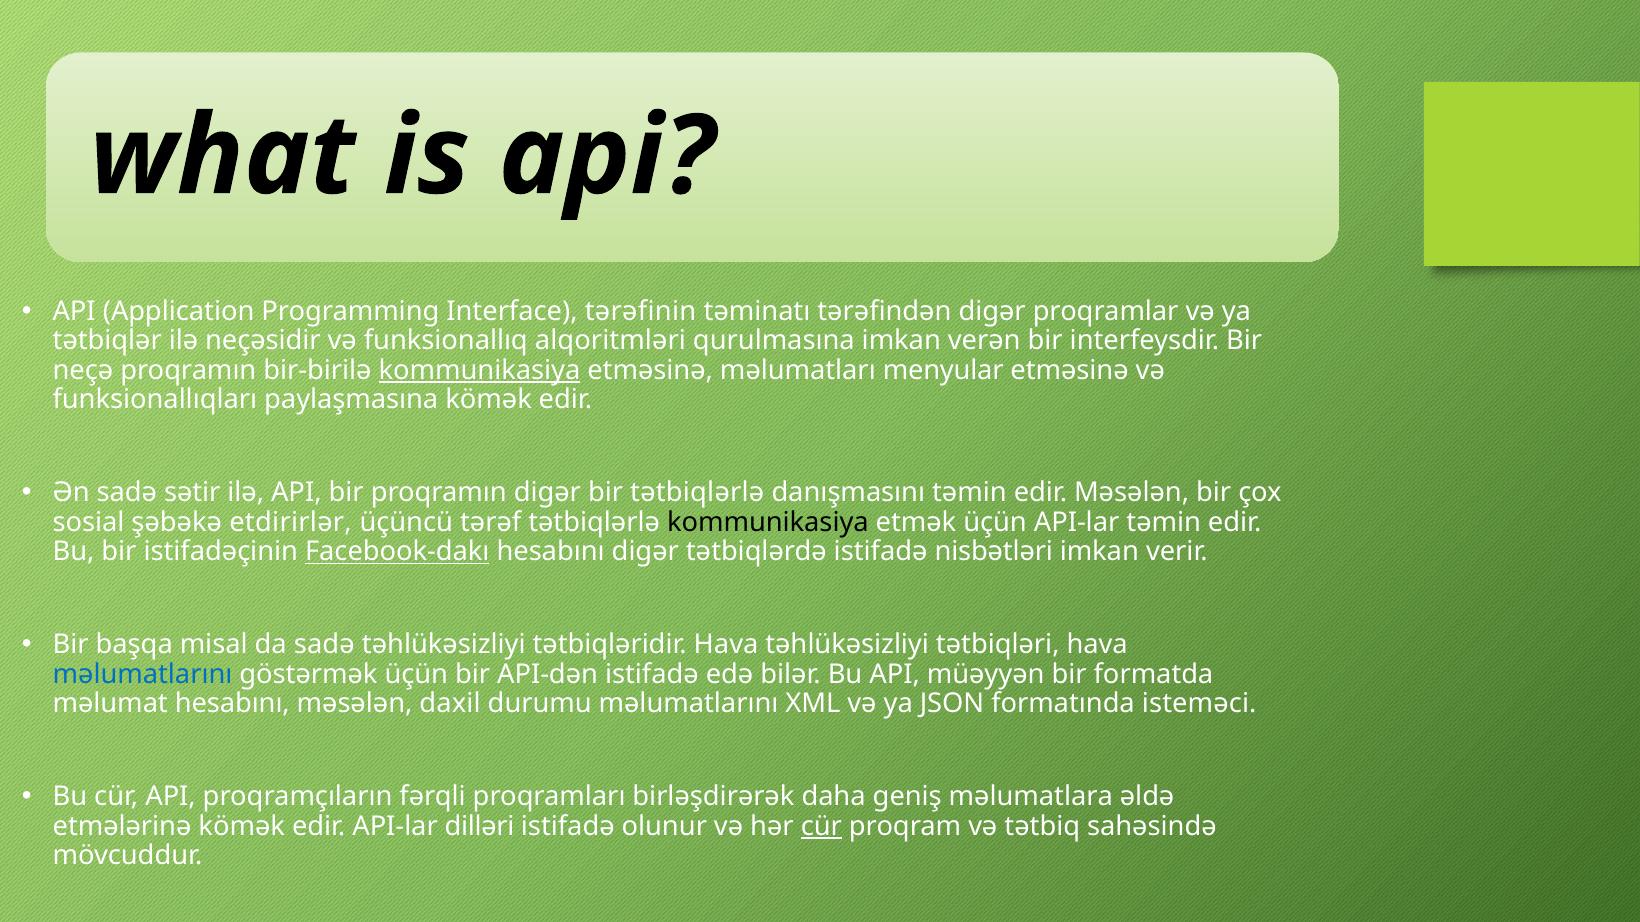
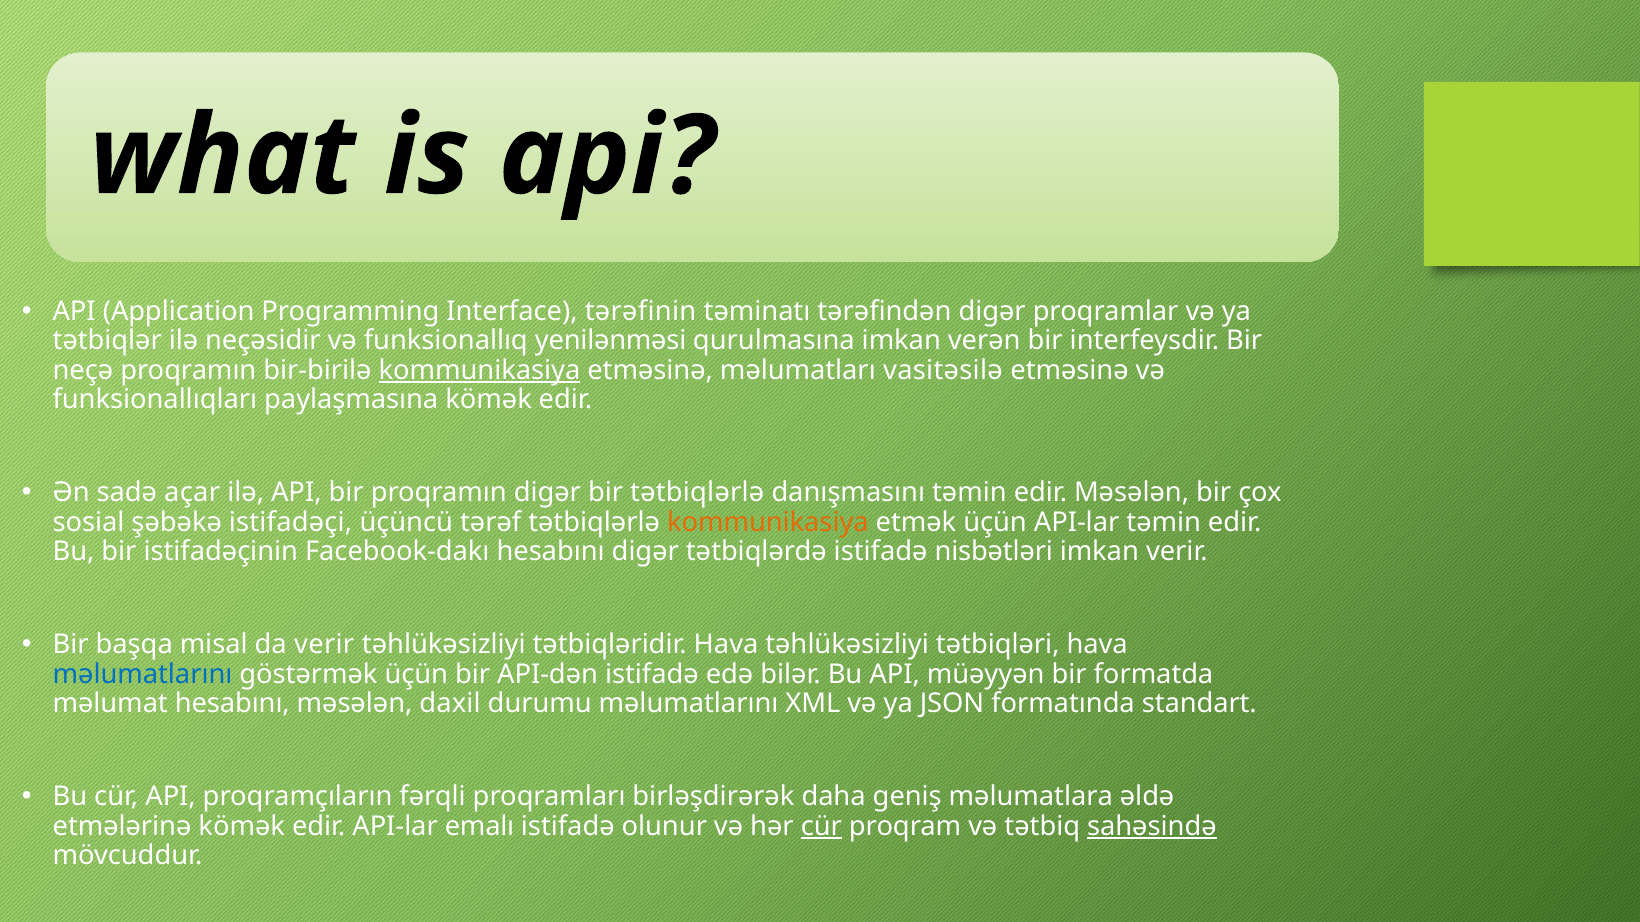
alqoritmləri: alqoritmləri -> yenilənməsi (611, 341)
menyular: menyular -> vasitəsilə (943, 370)
sətir: sətir -> açar (192, 493)
etdirirlər: etdirirlər -> istifadəçi (291, 522)
kommunikasiya colour: black -> orange (768, 522)
Facebook-dakı underline: present -> none (397, 552)
da sadə: sadə -> verir (324, 645)
isteməci: isteməci -> standart (1199, 704)
dilləri: dilləri -> emalı (480, 827)
sahəsində underline: none -> present (1152, 827)
